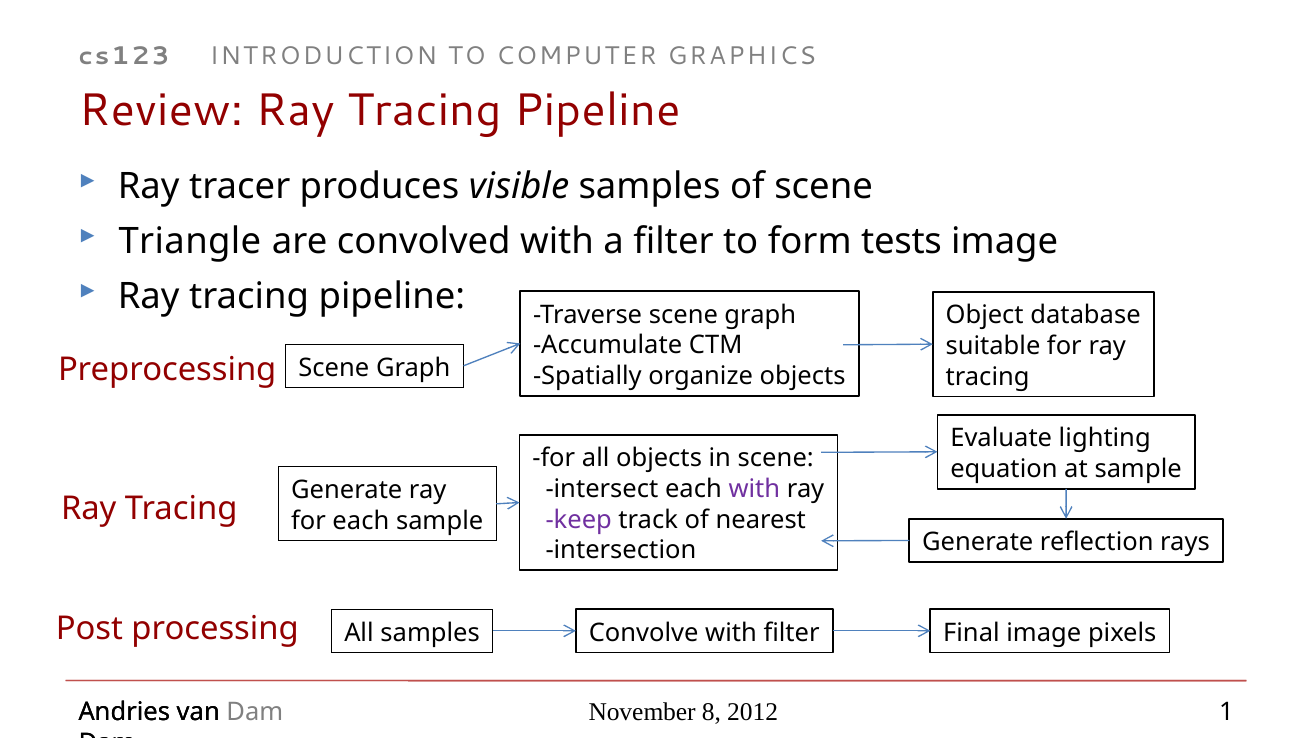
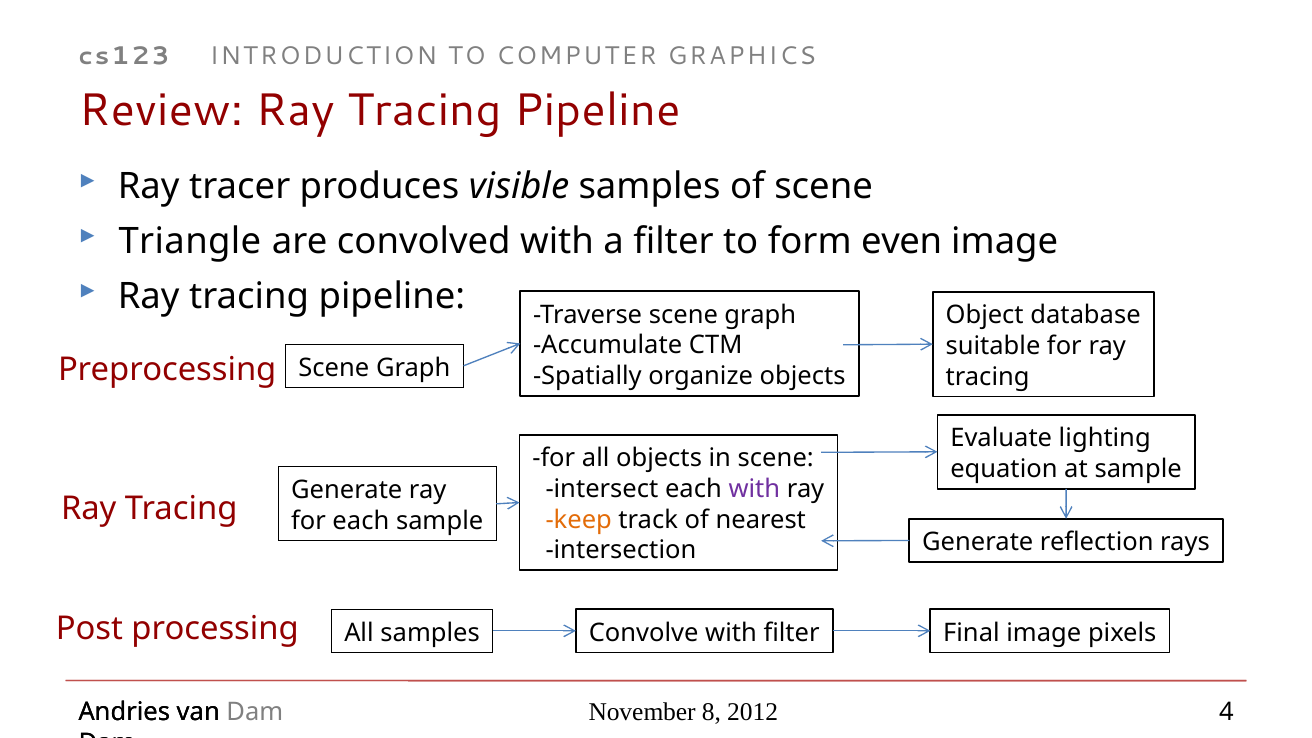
tests: tests -> even (902, 241)
keep colour: purple -> orange (579, 520)
1: 1 -> 4 (1226, 712)
